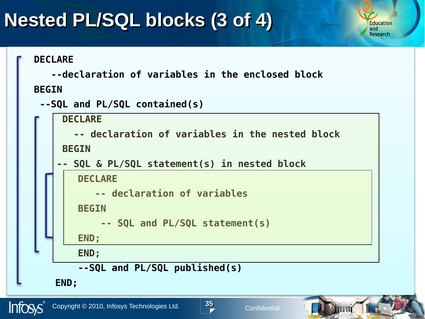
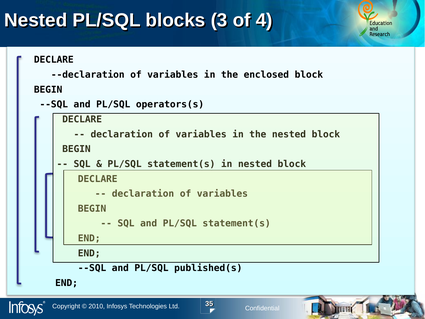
contained(s: contained(s -> operators(s (170, 104)
